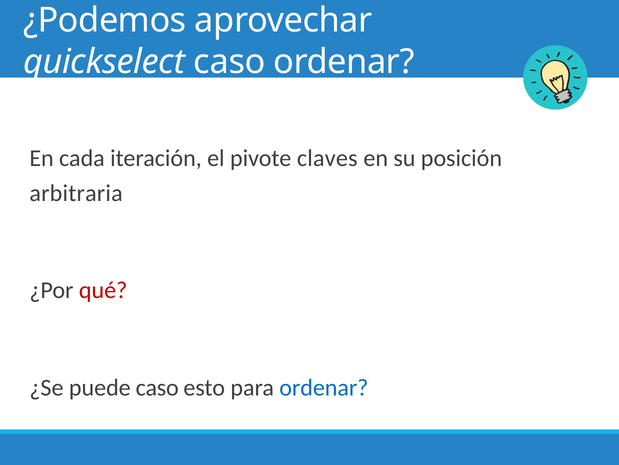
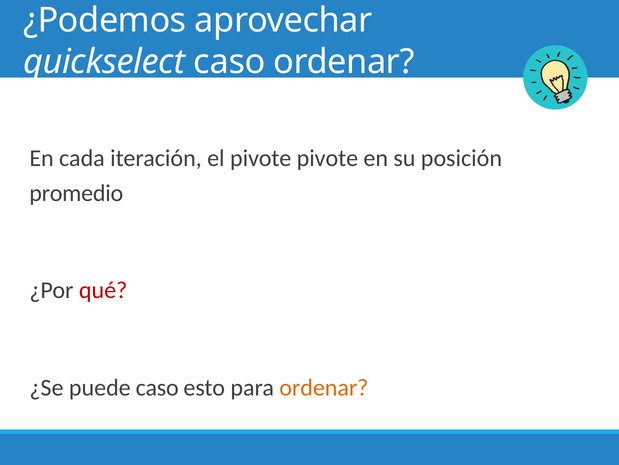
pivote claves: claves -> pivote (327, 158)
arbitraria: arbitraria -> promedio (76, 193)
ordenar colour: blue -> orange (324, 387)
